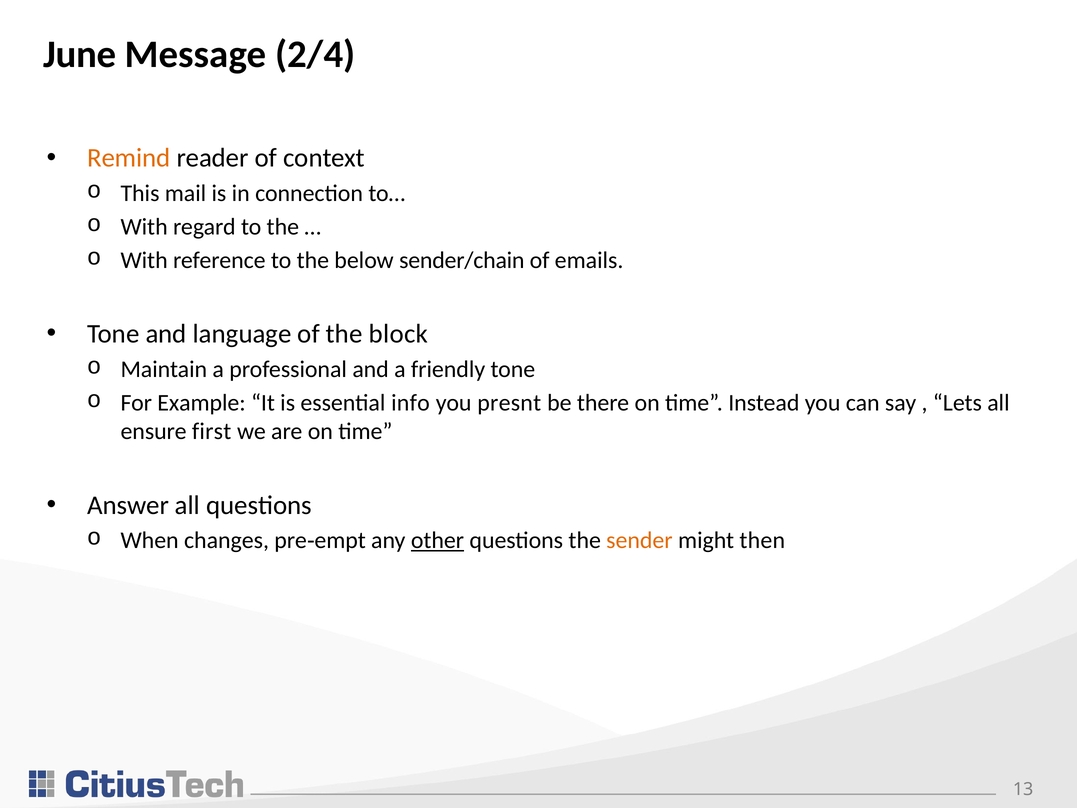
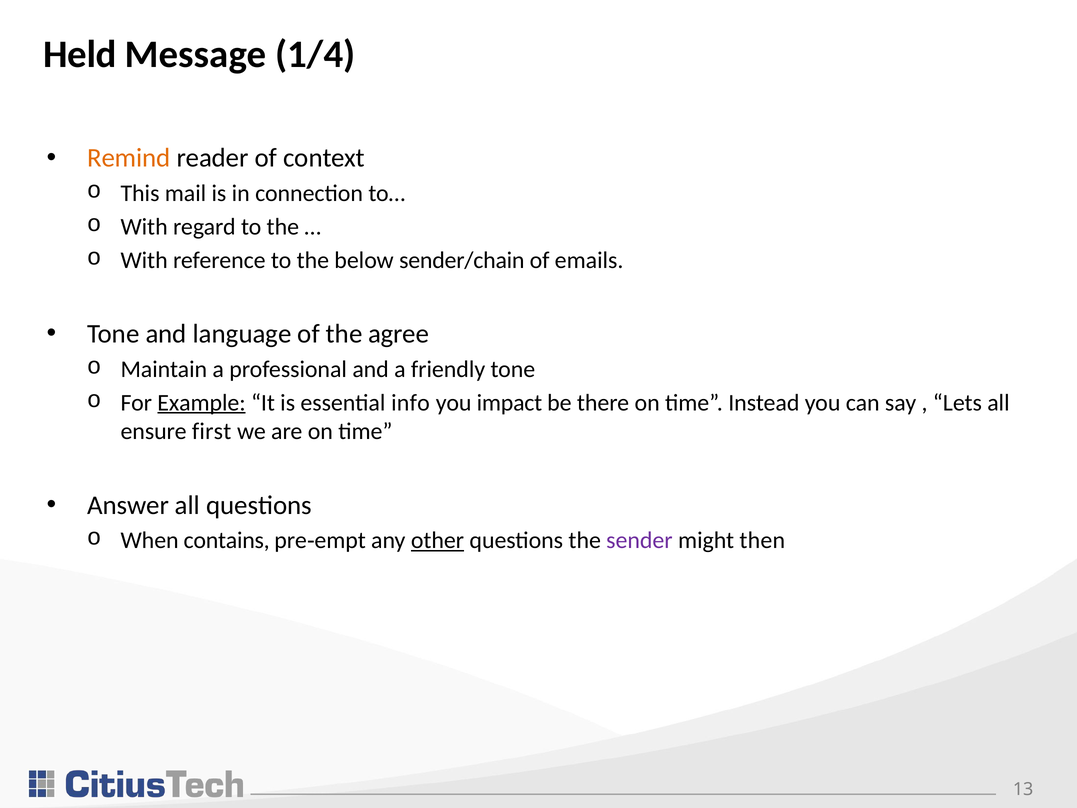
June: June -> Held (80, 55)
2/4: 2/4 -> 1/4 (315, 55)
block: block -> agree (399, 334)
Example underline: none -> present (201, 403)
presnt: presnt -> impact (509, 403)
changes: changes -> contains (227, 540)
sender colour: orange -> purple (639, 540)
